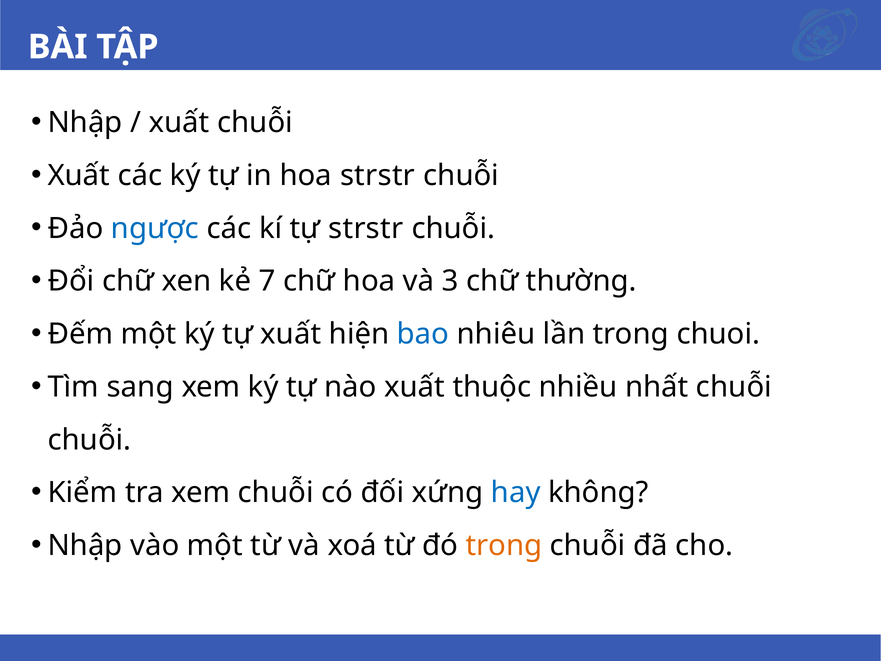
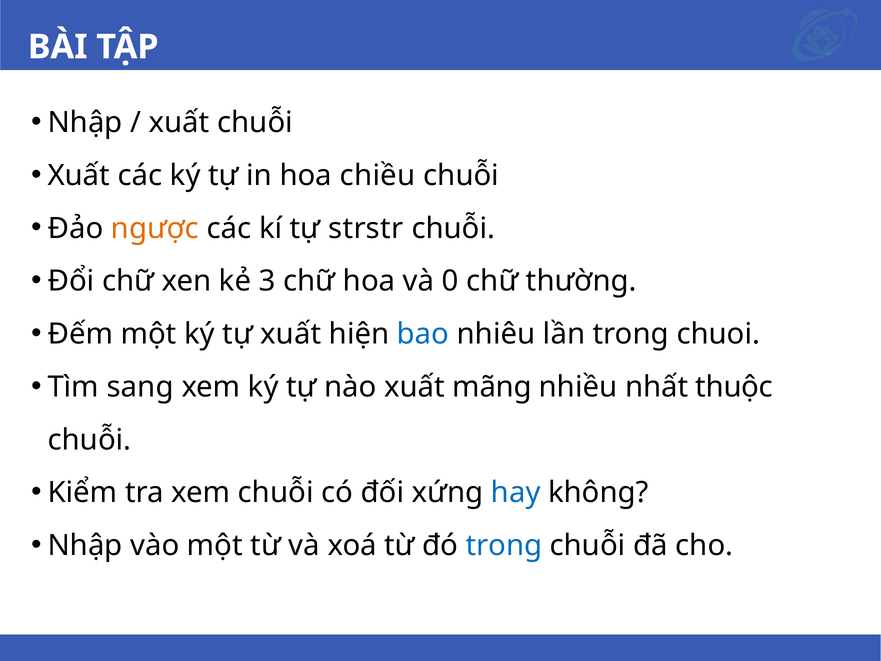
hoa strstr: strstr -> chiều (378, 175)
ngược colour: blue -> orange (155, 228)
7: 7 -> 3 (267, 281)
3: 3 -> 0 (450, 281)
thuộc: thuộc -> mãng (492, 387)
nhất chuỗi: chuỗi -> thuộc (734, 387)
trong colour: orange -> blue (504, 545)
